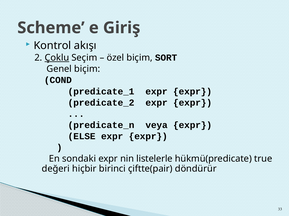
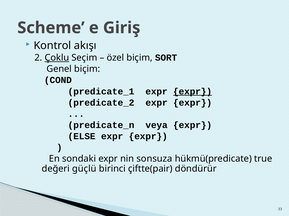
expr underline: none -> present (193, 92)
listelerle: listelerle -> sonsuza (154, 159)
hiçbir: hiçbir -> güçlü (84, 169)
